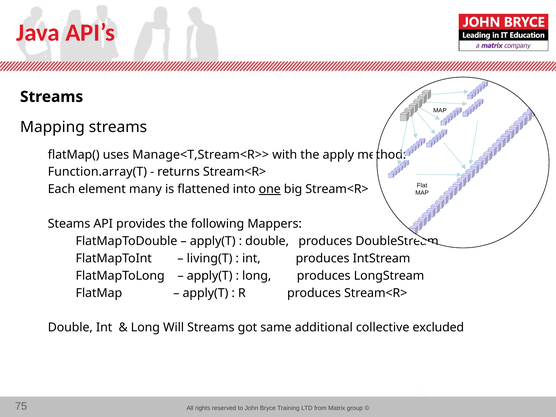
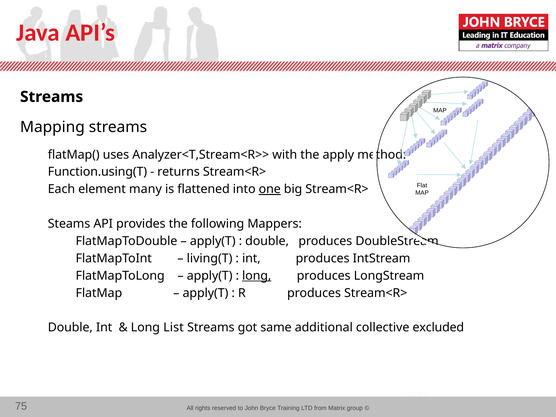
Manage<T,Stream<R>>: Manage<T,Stream<R>> -> Analyzer<T,Stream<R>> (201, 155)
Function.array(T: Function.array(T -> Function.using(T (97, 172)
long underline: none -> present (257, 276)
Will: Will -> List (174, 328)
